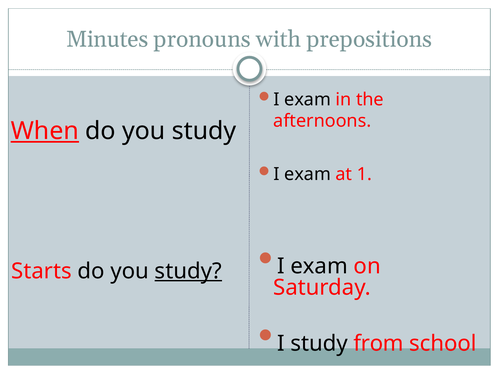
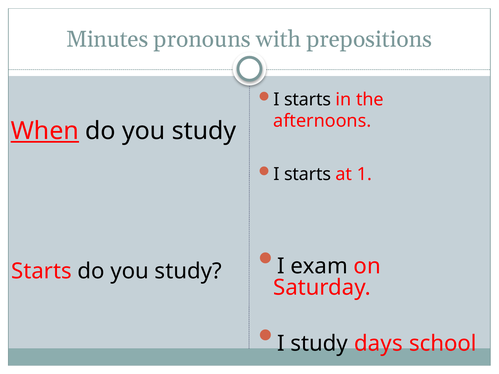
exam: exam -> starts (308, 99)
exam: exam -> starts (308, 174)
study underline: present -> none (188, 271)
from: from -> days (378, 344)
